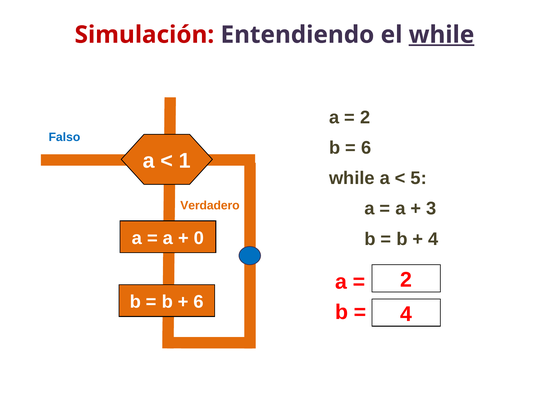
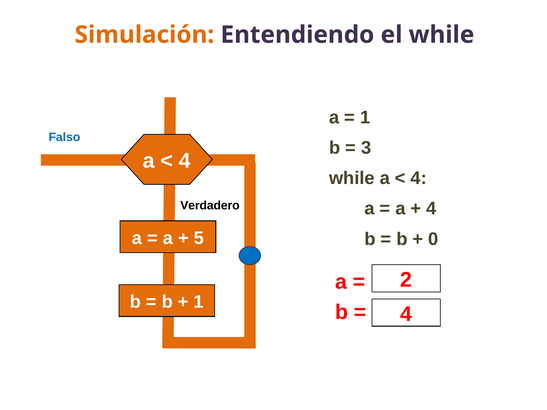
Simulación colour: red -> orange (144, 35)
while underline: present -> none (442, 35)
2: 2 -> 1 (365, 118)
6: 6 -> 3 (366, 148)
1: 1 -> 4 (185, 161)
5: 5 -> 4 (419, 178)
Verdadero colour: orange -> black (210, 206)
3: 3 -> 4 (431, 209)
0: 0 -> 5 (199, 238)
4: 4 -> 0 (433, 239)
6: 6 -> 1 (199, 302)
